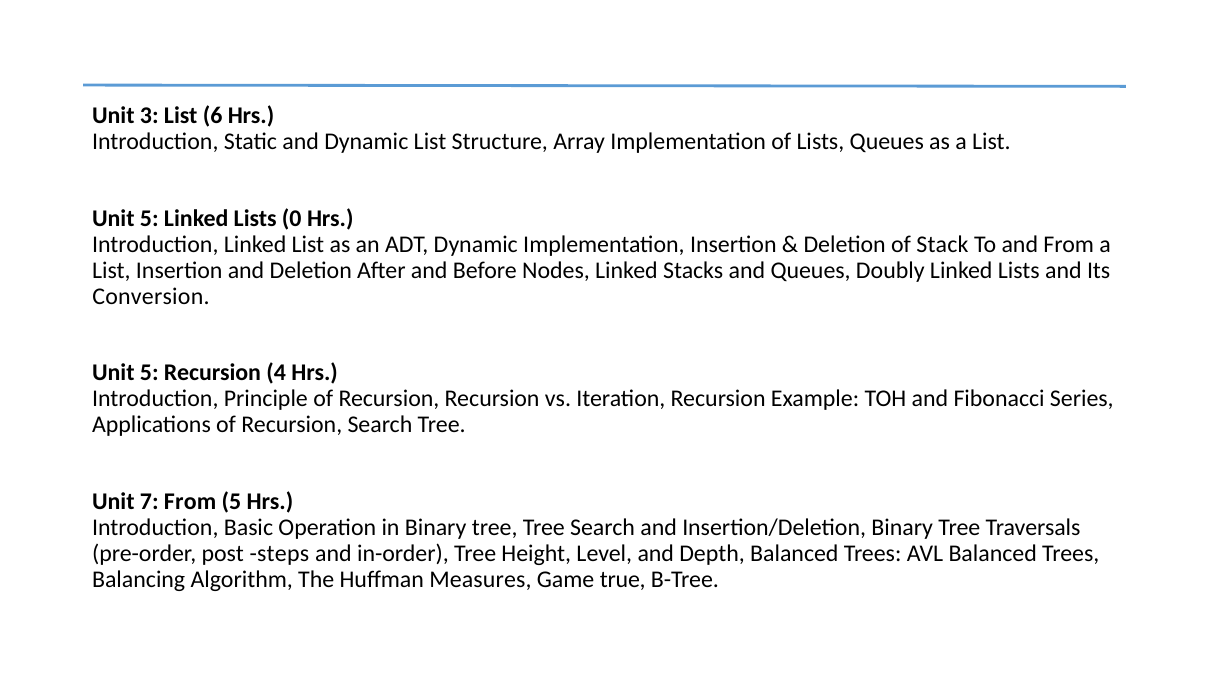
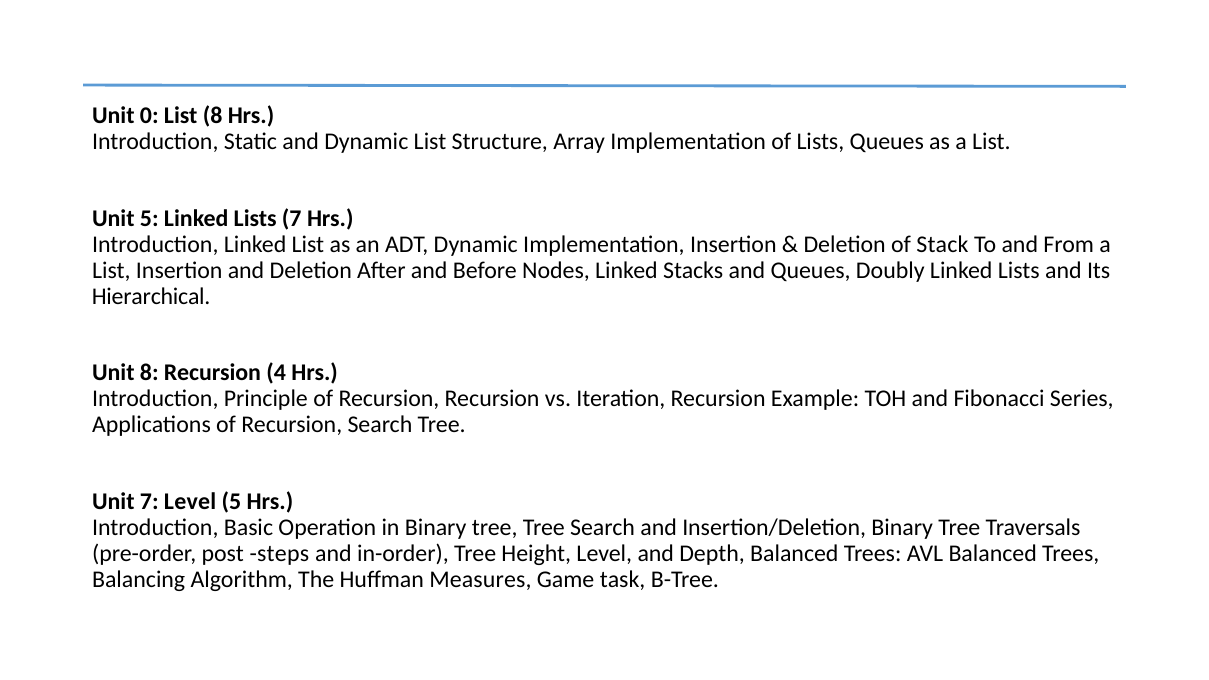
3: 3 -> 0 (149, 116)
List 6: 6 -> 8 (213, 116)
Lists 0: 0 -> 7 (292, 219)
Conversion: Conversion -> Hierarchical (151, 296)
5: 5 -> 8 (149, 373)
7 From: From -> Level (190, 502)
true: true -> task (623, 579)
